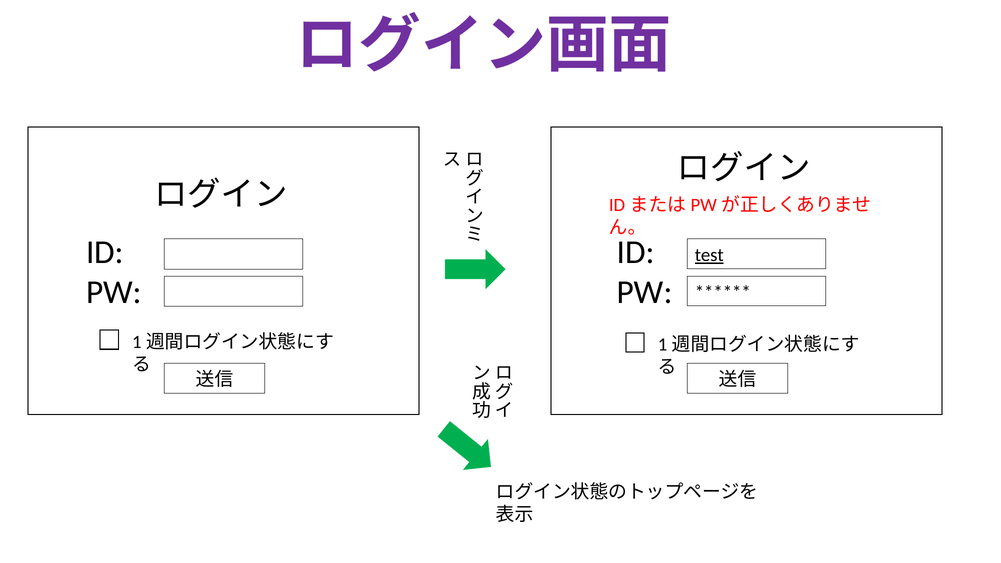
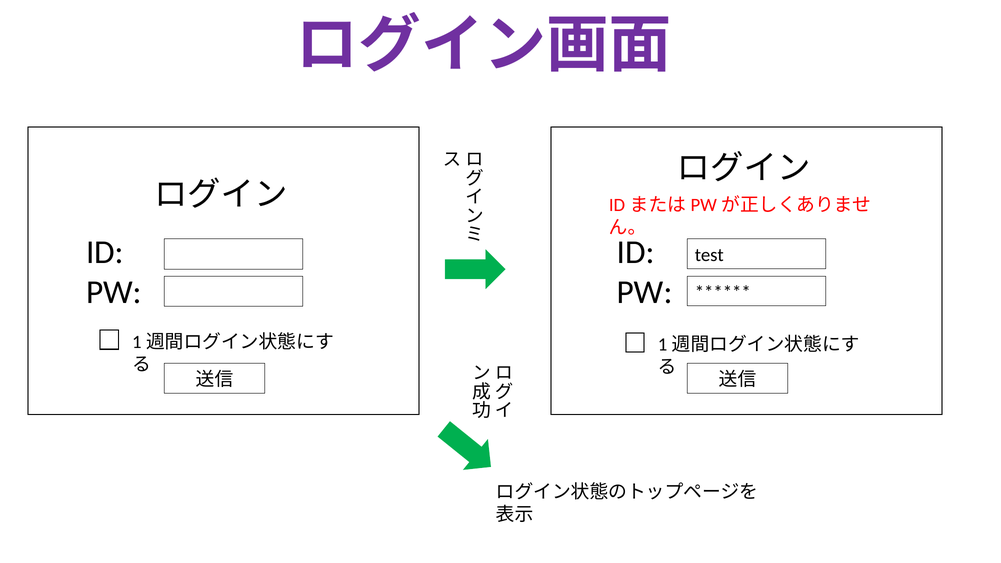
test underline: present -> none (709, 255)
